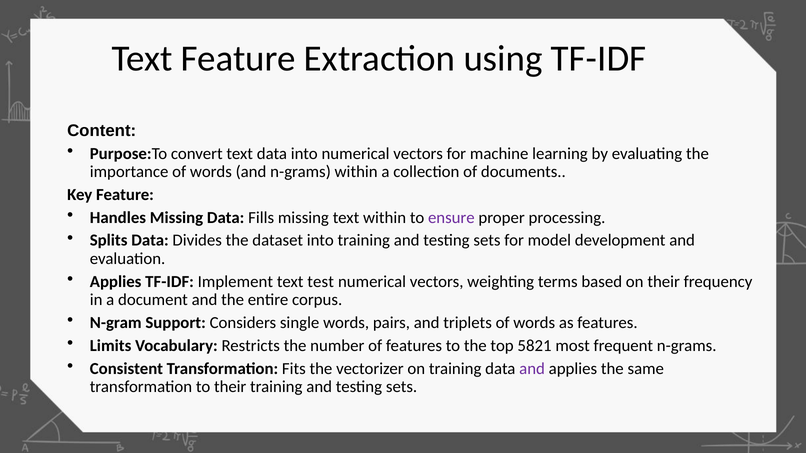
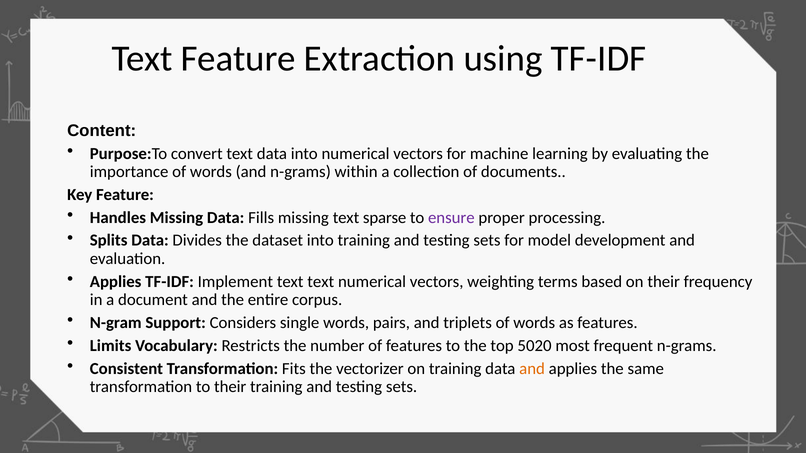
text within: within -> sparse (385, 218)
text test: test -> text (321, 282)
5821: 5821 -> 5020 (535, 346)
and colour: purple -> orange (532, 369)
